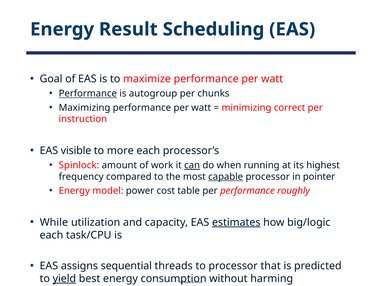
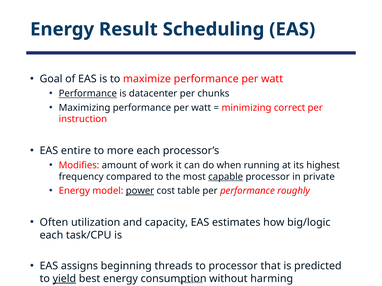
autogroup: autogroup -> datacenter (153, 94)
visible: visible -> entire (76, 151)
Spinlock: Spinlock -> Modifies (79, 166)
can underline: present -> none (192, 166)
pointer: pointer -> private (319, 177)
power underline: none -> present (140, 191)
While: While -> Often (54, 223)
estimates underline: present -> none (236, 223)
sequential: sequential -> beginning (126, 266)
